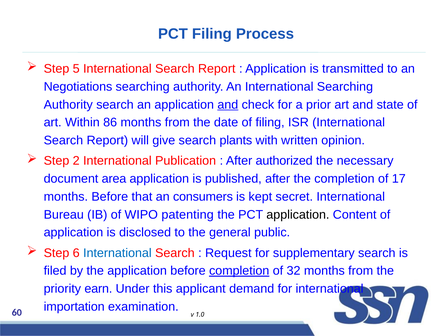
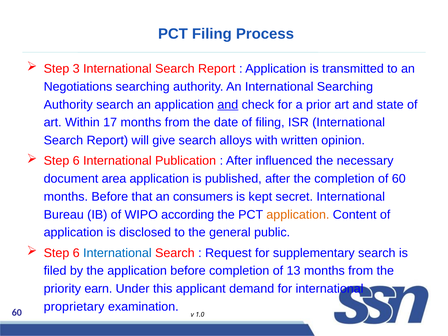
5: 5 -> 3 (76, 69)
86: 86 -> 17 (110, 123)
plants: plants -> alloys (236, 140)
2: 2 -> 6 (76, 161)
authorized: authorized -> influenced (284, 161)
of 17: 17 -> 60 (399, 179)
patenting: patenting -> according (188, 215)
application colour: black -> orange (298, 215)
completion underline: present -> none (239, 271)
32: 32 -> 13 (294, 271)
importation: importation -> proprietary (74, 307)
